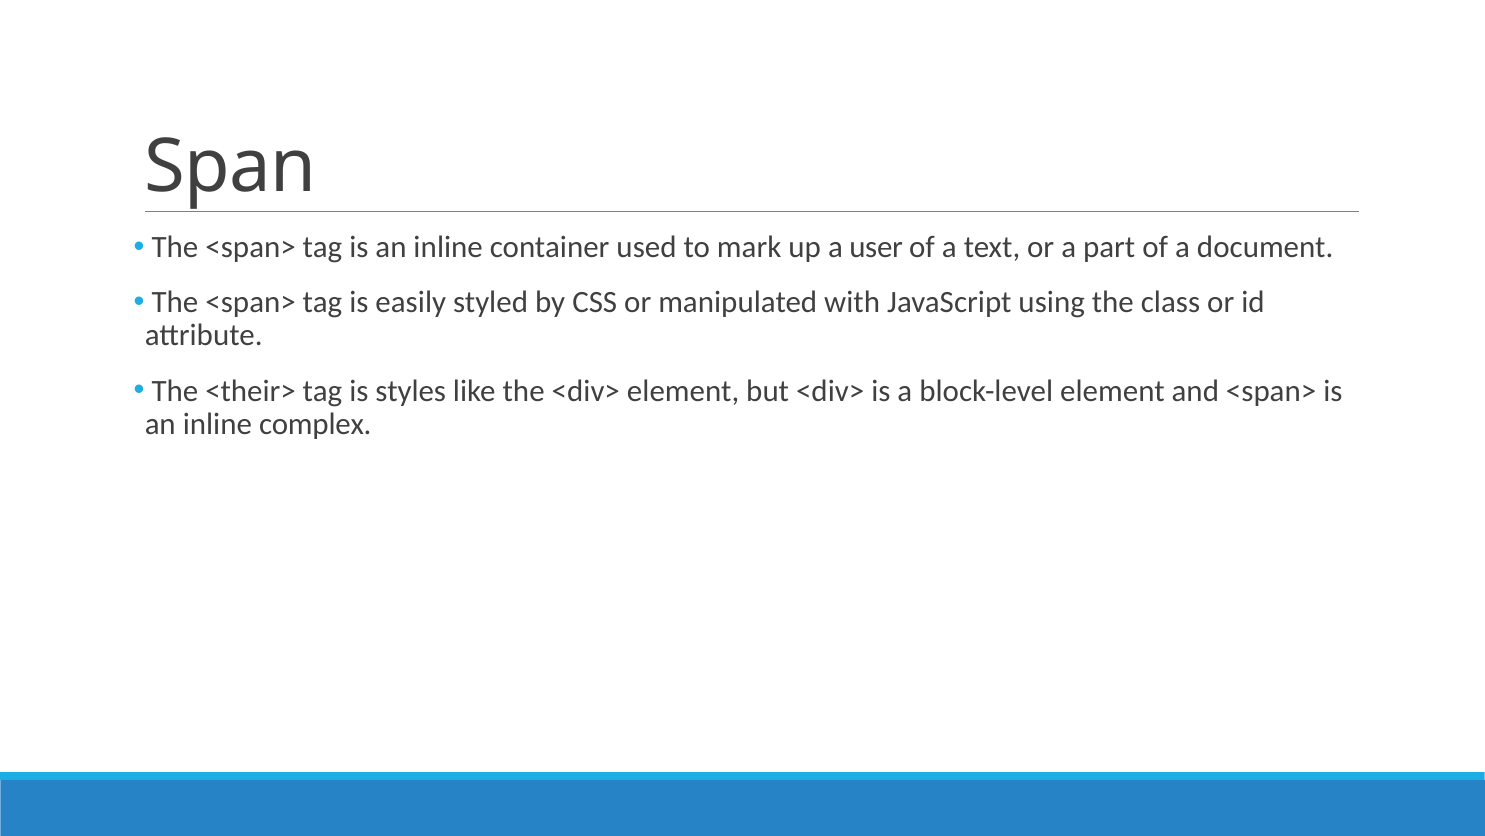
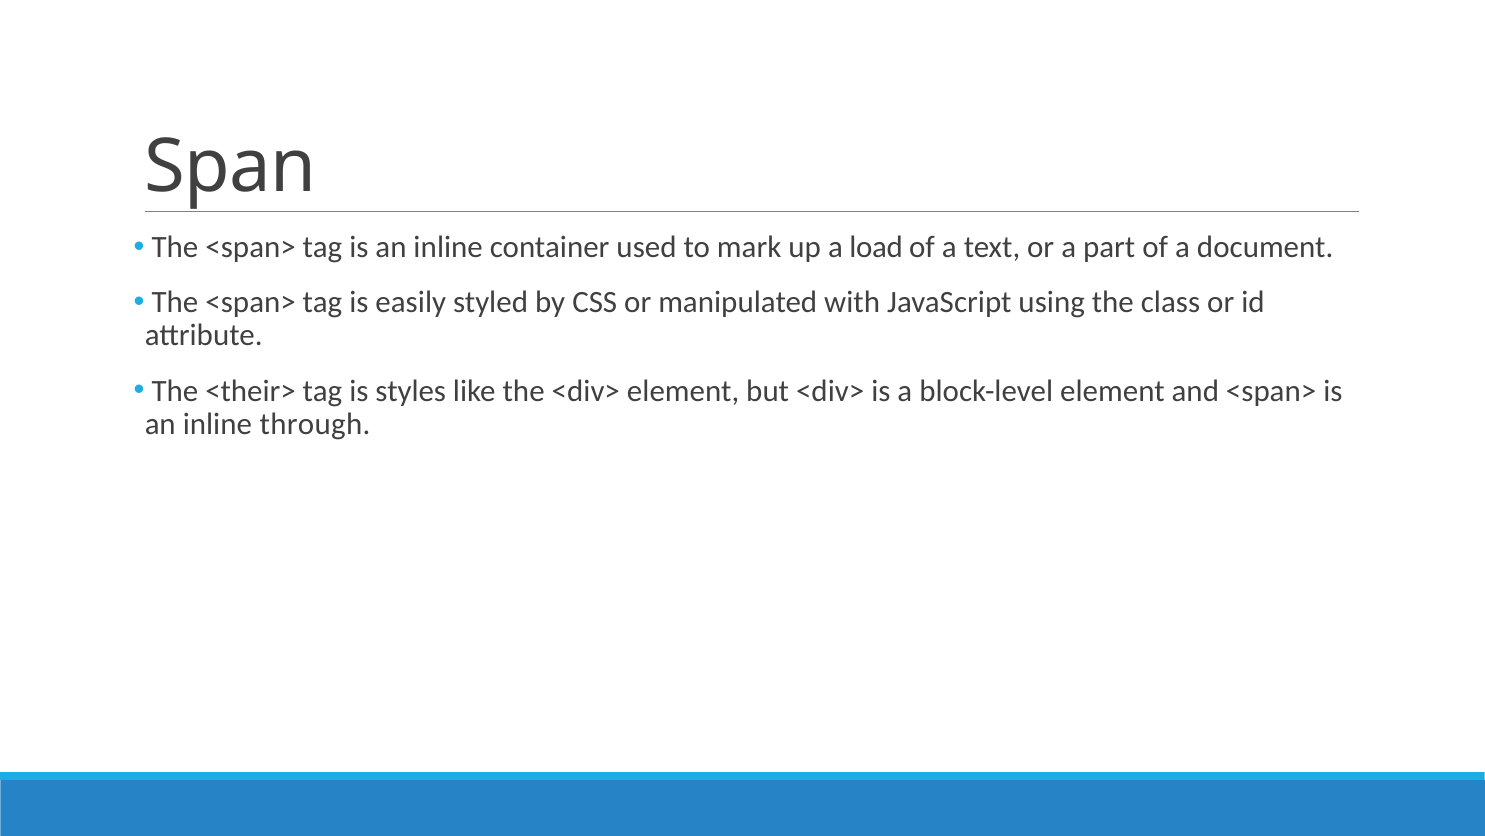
user: user -> load (876, 247)
complex: complex -> through (315, 424)
